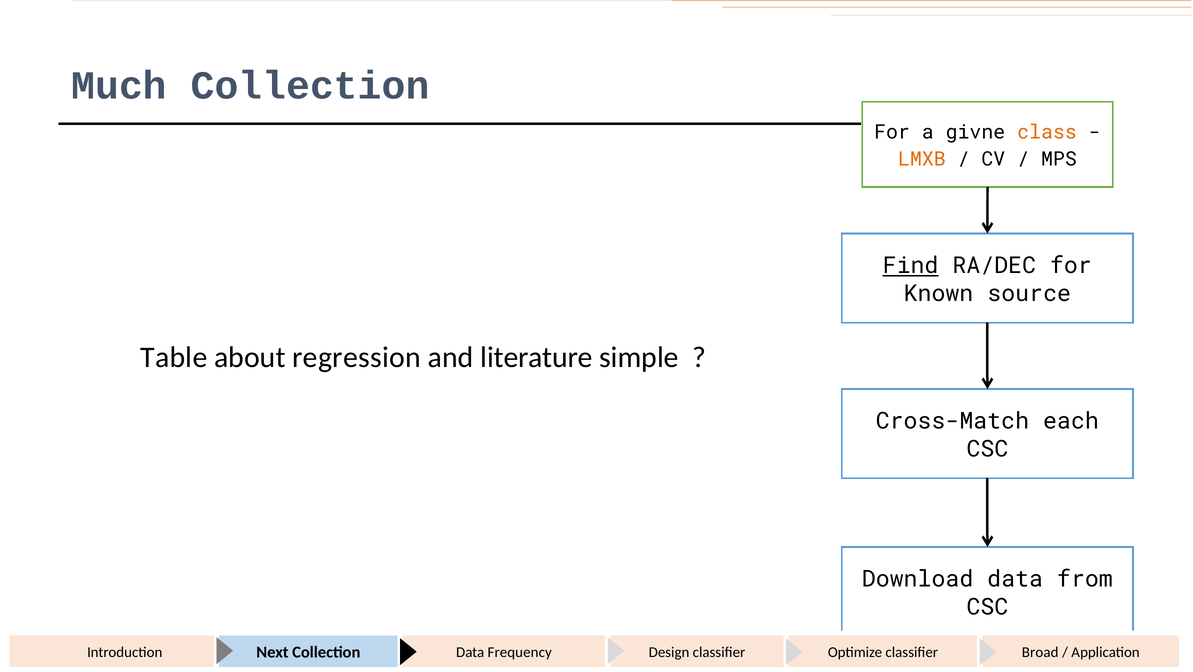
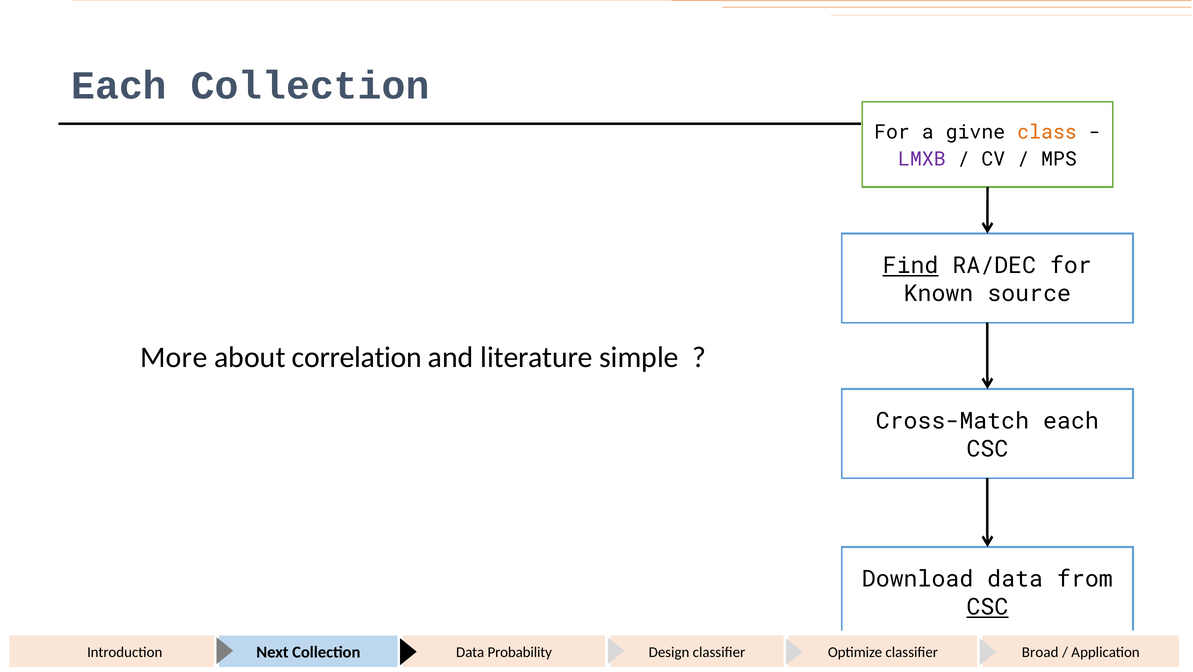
Much: Much -> Each (119, 86)
LMXB colour: orange -> purple (922, 159)
Table: Table -> More (174, 357)
regression: regression -> correlation (357, 357)
CSC underline: none -> present (987, 607)
Frequency: Frequency -> Probability (520, 652)
